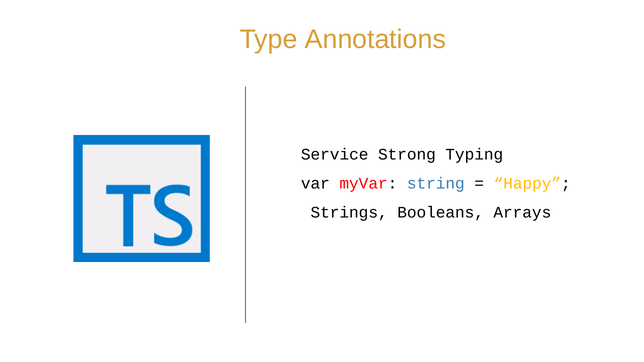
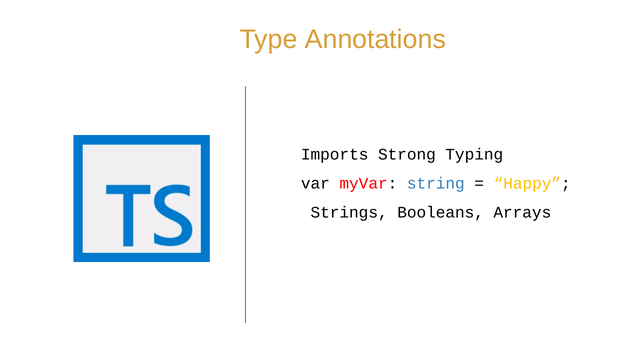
Service: Service -> Imports (335, 155)
